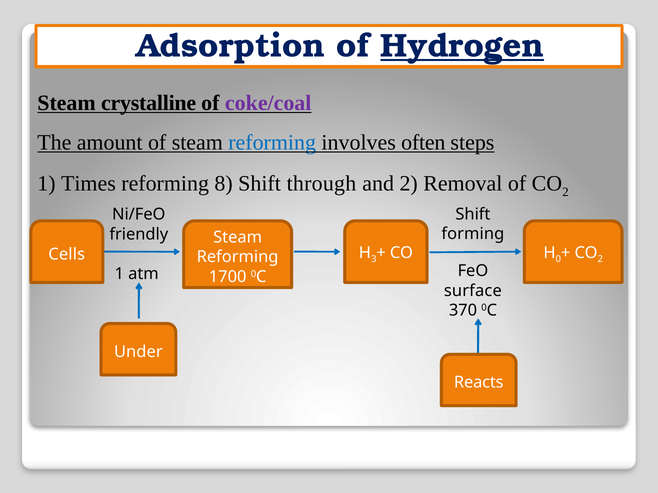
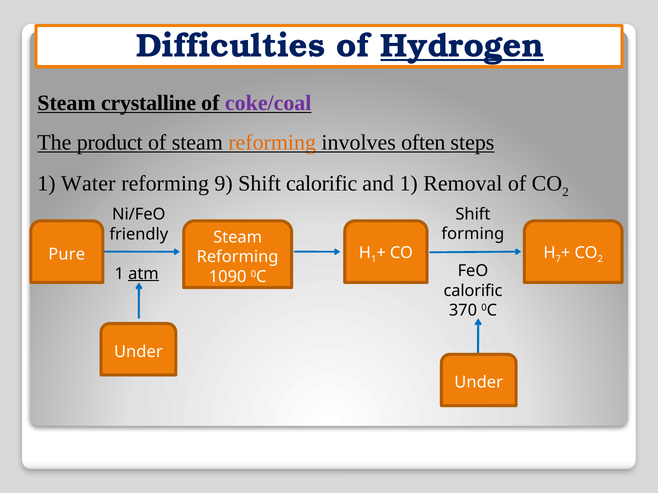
Adsorption: Adsorption -> Difficulties (231, 46)
amount: amount -> product (110, 143)
reforming colour: blue -> orange (272, 143)
Times: Times -> Water (88, 184)
8: 8 -> 9 (224, 184)
Shift through: through -> calorific (322, 184)
and 2: 2 -> 1 (409, 184)
3: 3 -> 1 (374, 260)
0: 0 -> 7 (558, 260)
Cells: Cells -> Pure (67, 255)
atm underline: none -> present (143, 274)
1700: 1700 -> 1090 (228, 277)
surface: surface -> calorific (473, 291)
Reacts: Reacts -> Under (479, 383)
